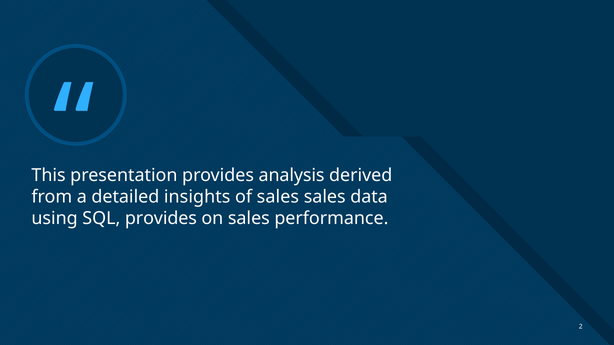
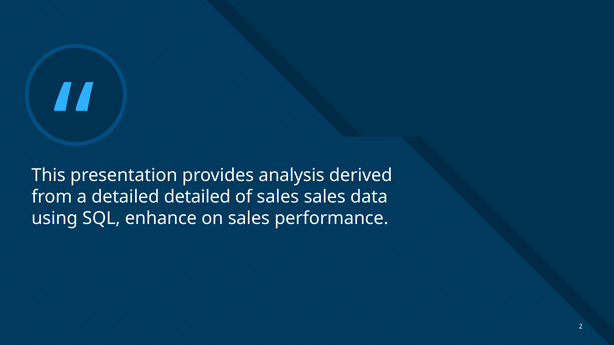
detailed insights: insights -> detailed (197, 197)
SQL provides: provides -> enhance (161, 218)
